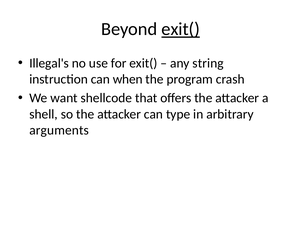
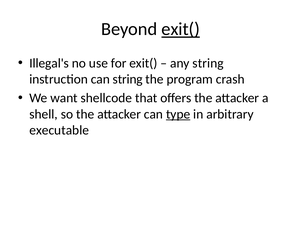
can when: when -> string (128, 79)
type underline: none -> present (178, 114)
arguments: arguments -> executable (59, 130)
